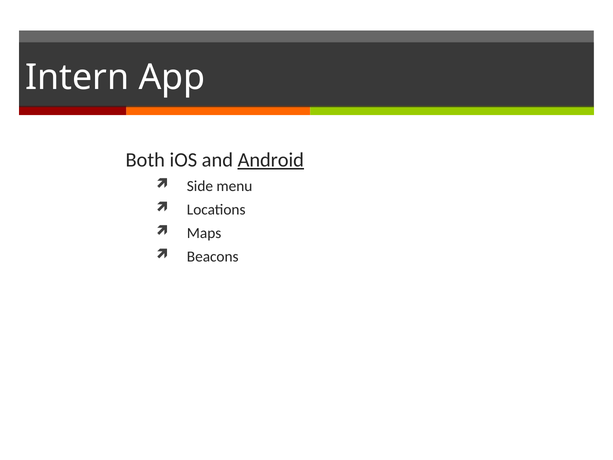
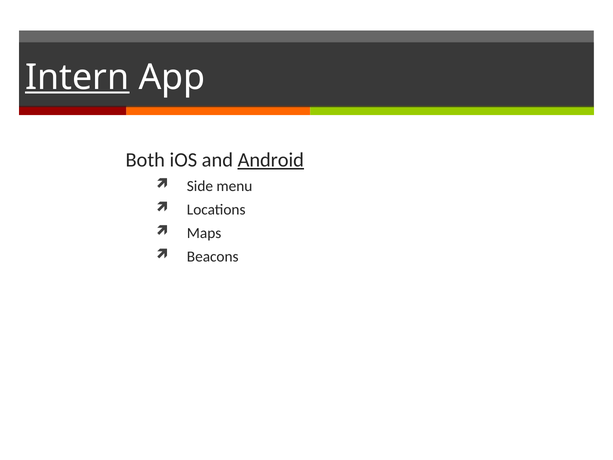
Intern underline: none -> present (77, 77)
